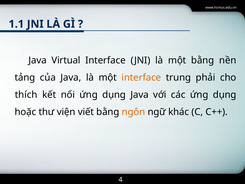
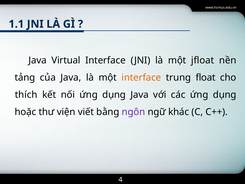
một bằng: bằng -> jfloat (203, 60)
phải: phải -> float (206, 77)
ngôn colour: orange -> purple (133, 112)
